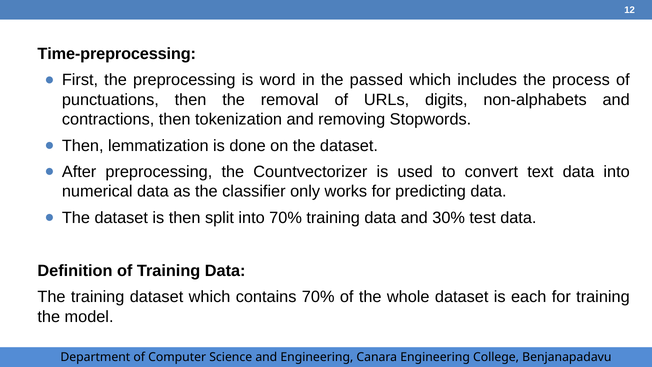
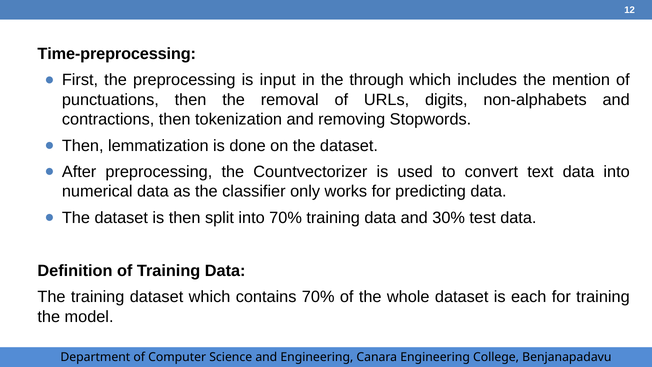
word: word -> input (278, 80)
passed: passed -> through (377, 80)
process: process -> mention (581, 80)
